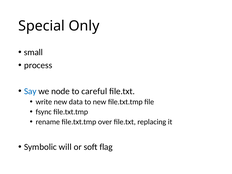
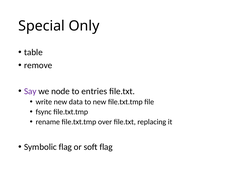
small: small -> table (33, 52)
process: process -> remove (38, 65)
Say colour: blue -> purple (30, 91)
careful: careful -> entries (94, 91)
Symbolic will: will -> flag (65, 147)
